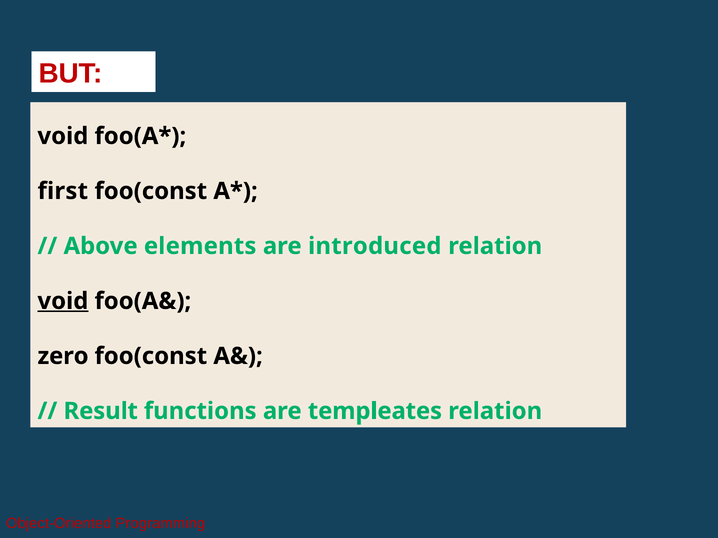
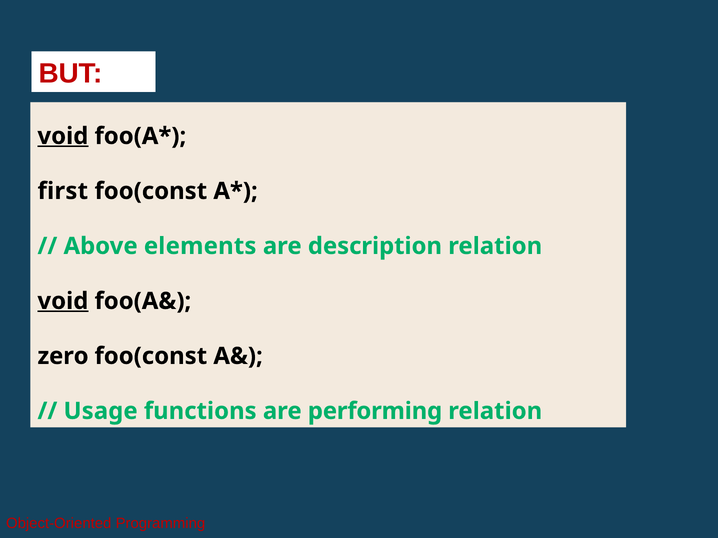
void underline: none -> present (63, 136)
introduced: introduced -> description (375, 246)
Result: Result -> Usage (101, 411)
templeates: templeates -> performing (375, 411)
